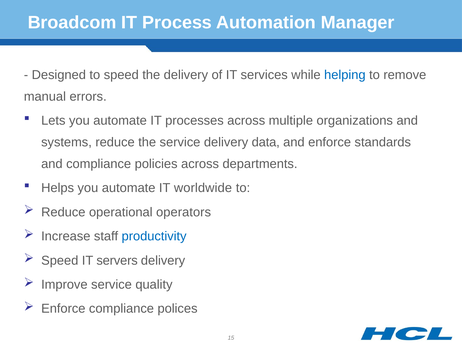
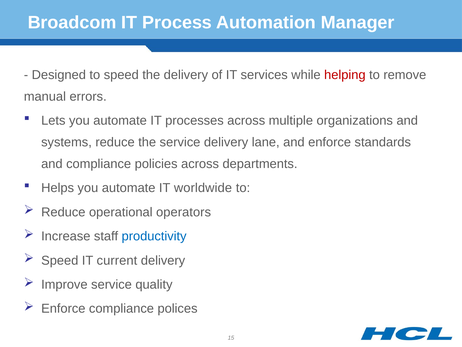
helping colour: blue -> red (345, 75)
data: data -> lane (266, 142)
servers: servers -> current (117, 260)
